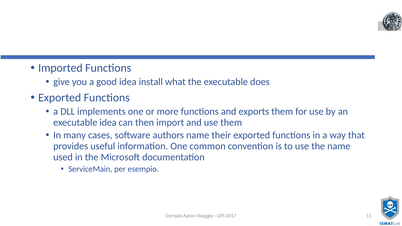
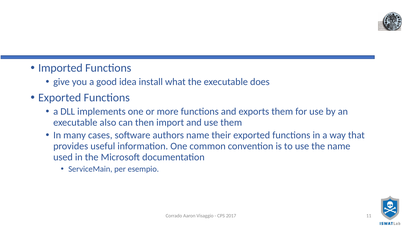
executable idea: idea -> also (108, 122)
